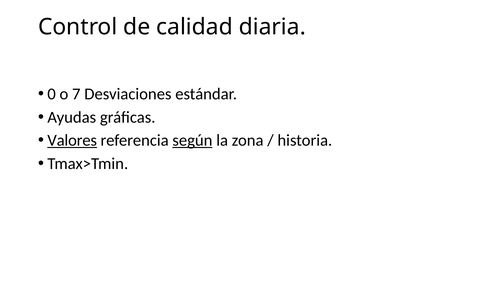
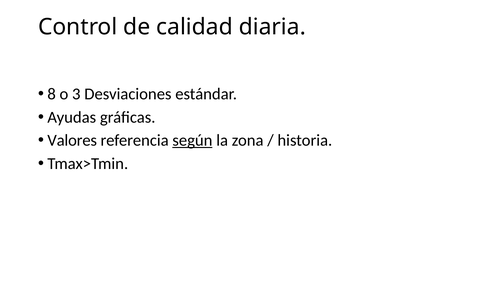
0: 0 -> 8 (52, 94)
7: 7 -> 3 (76, 94)
Valores underline: present -> none (72, 140)
